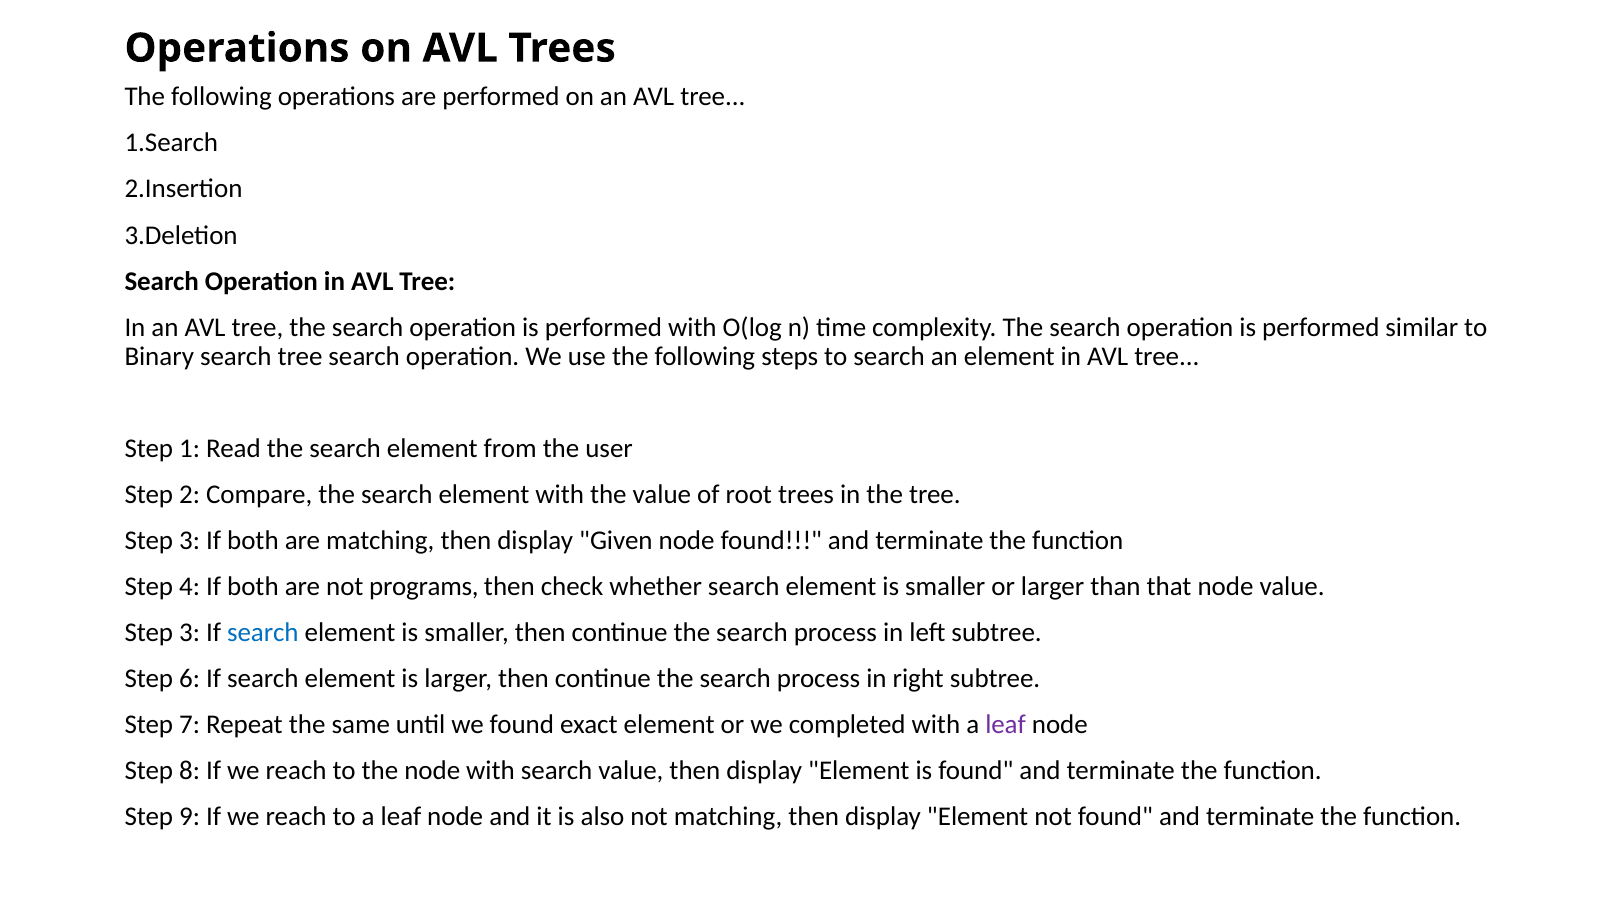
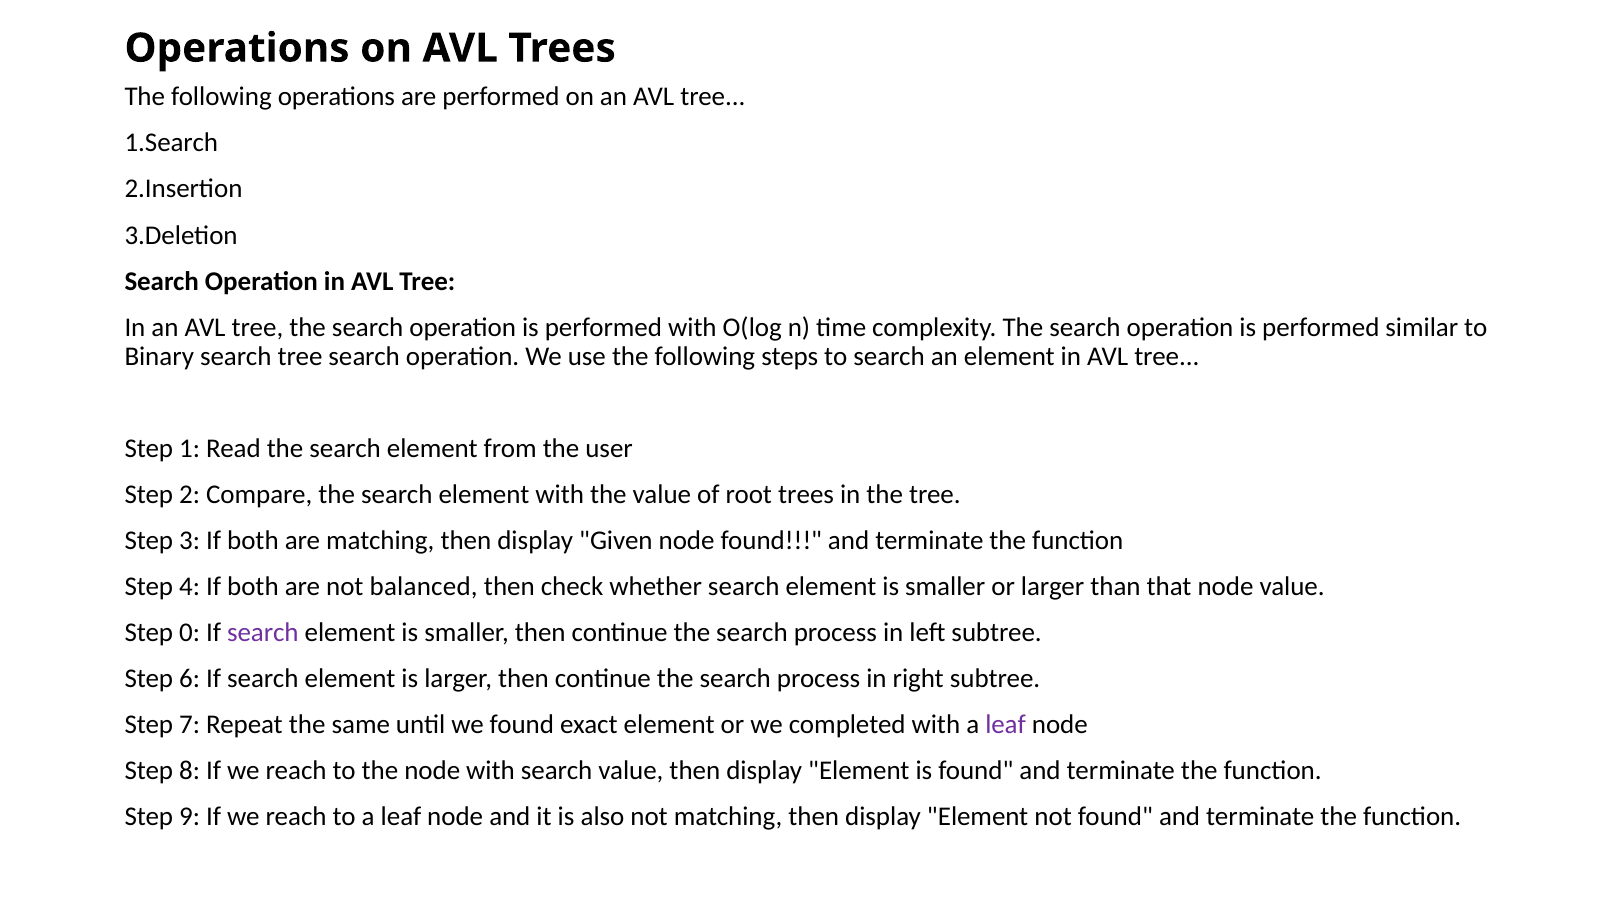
programs: programs -> balanced (424, 587)
3: 3 -> 0 (190, 633)
search colour: blue -> purple (263, 633)
